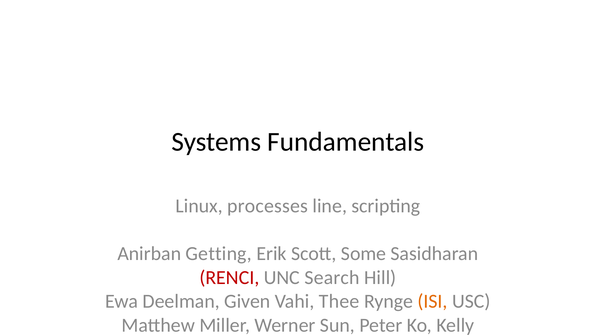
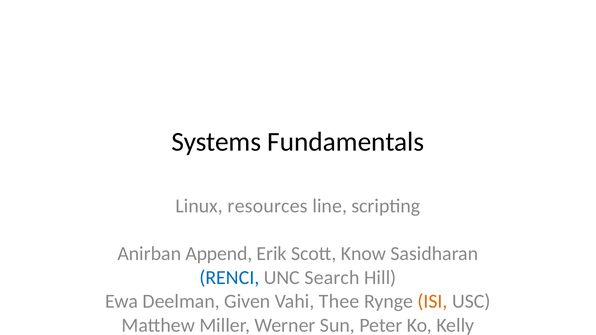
processes: processes -> resources (268, 206)
Getting: Getting -> Append (219, 254)
Some: Some -> Know (364, 254)
RENCI colour: red -> blue (229, 278)
